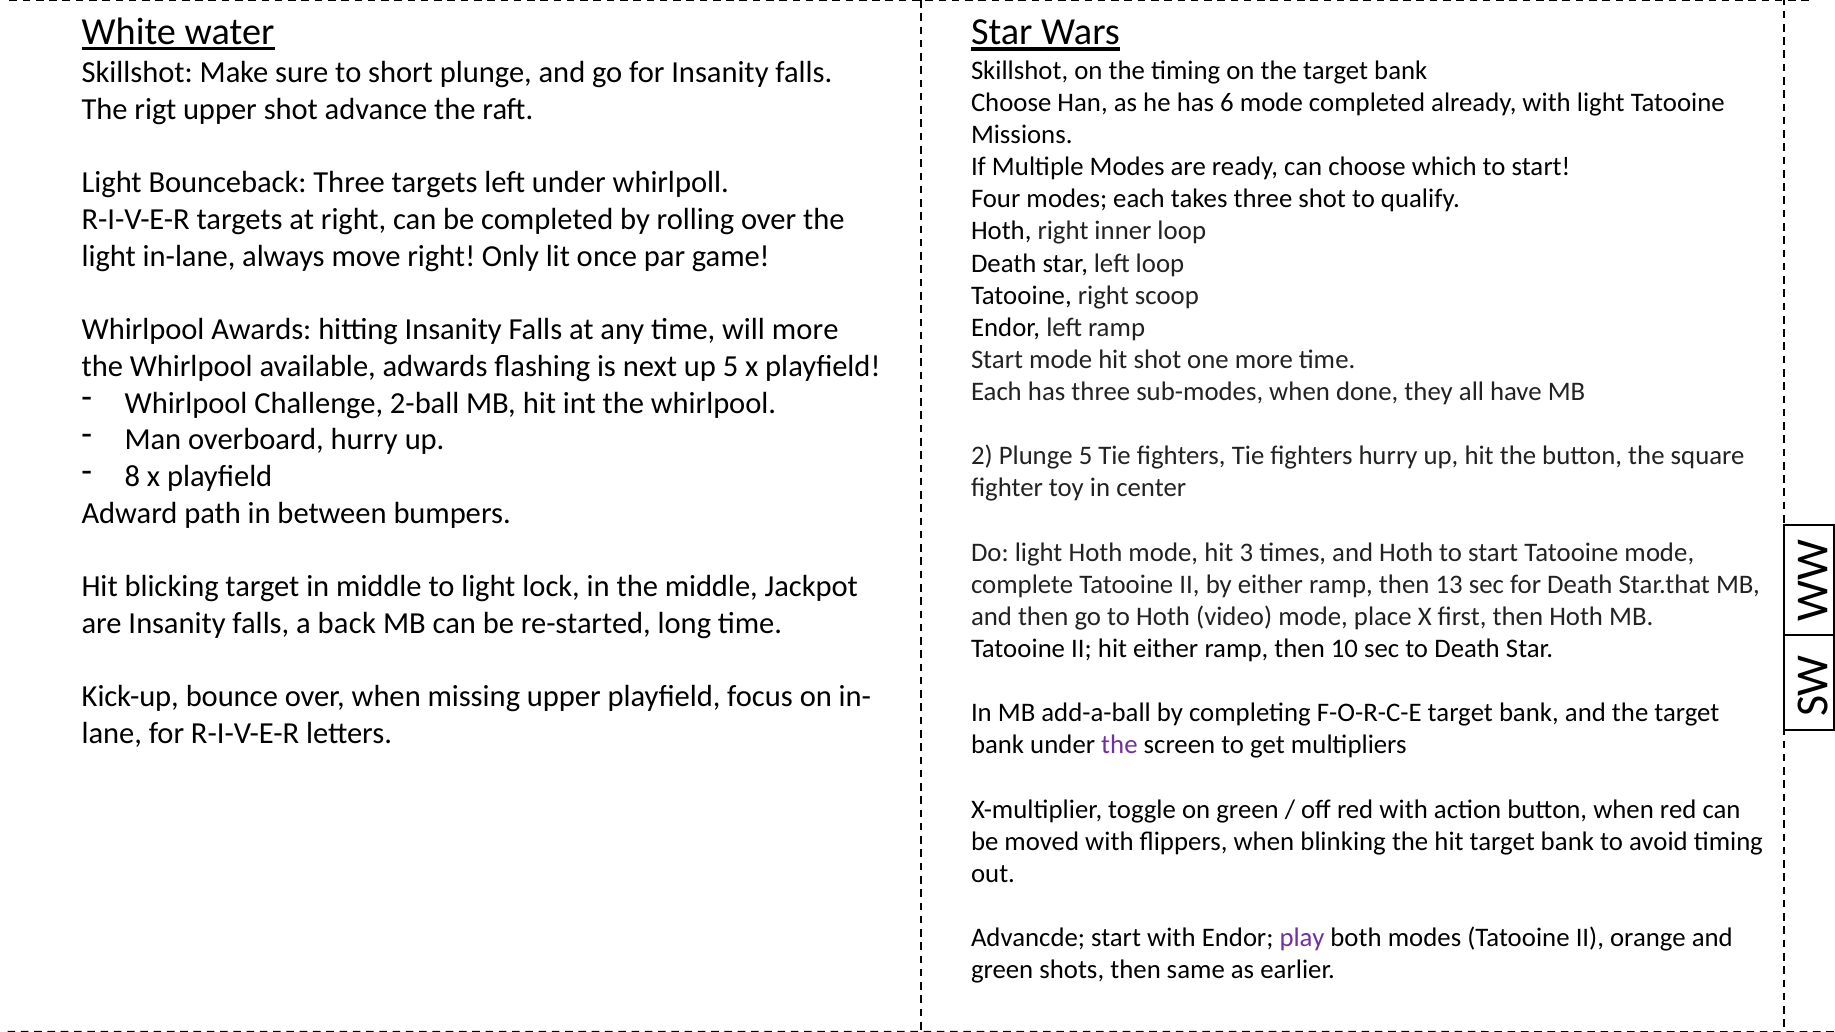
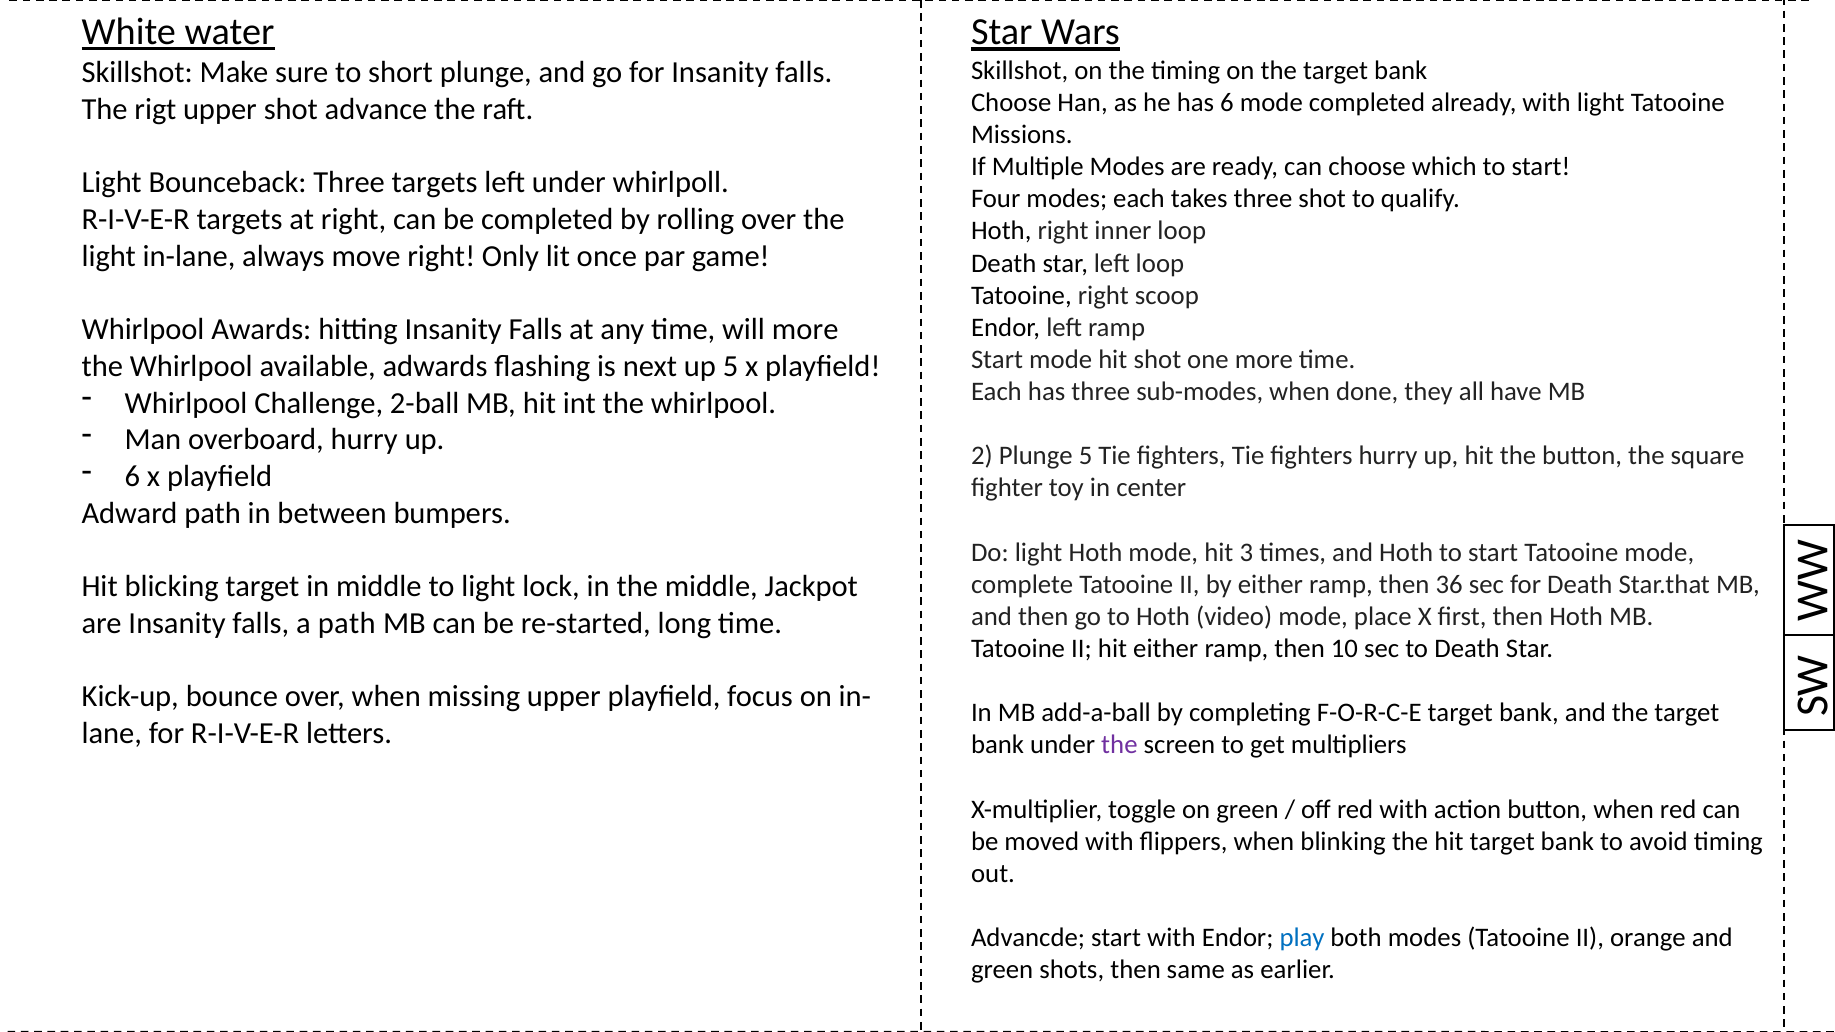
8: 8 -> 6 (132, 476)
13: 13 -> 36 (1449, 585)
a back: back -> path (347, 623)
play colour: purple -> blue (1302, 938)
